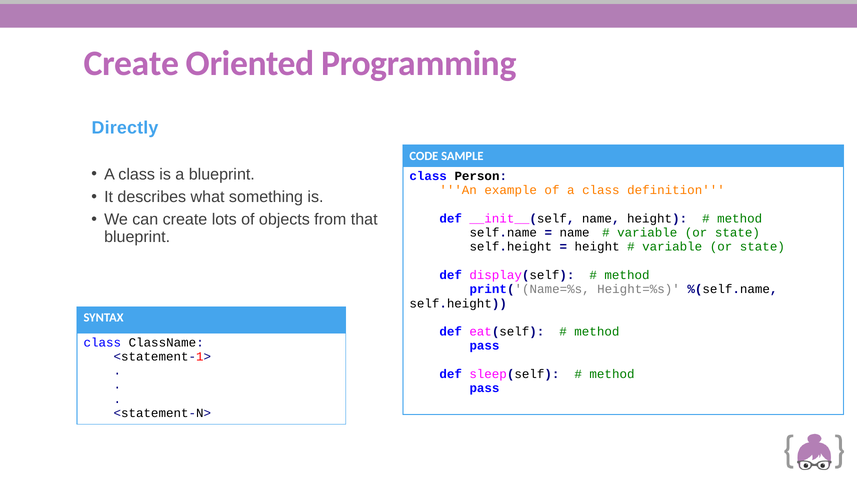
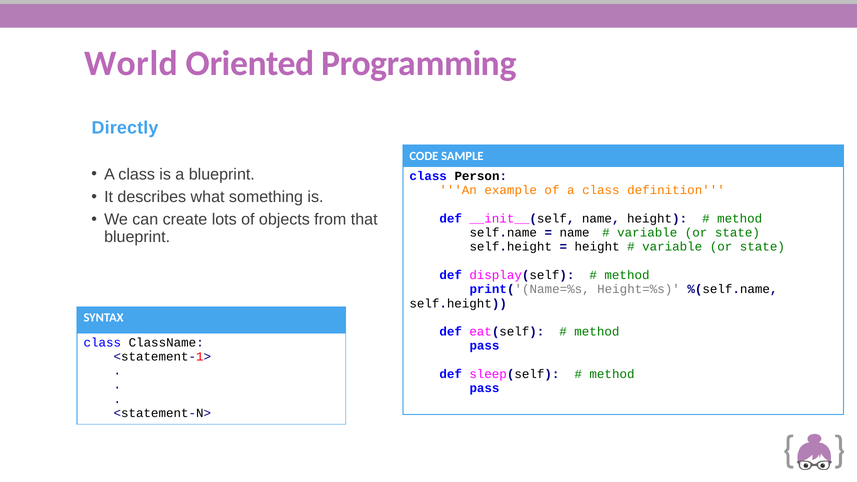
Create: Create -> World (131, 63)
